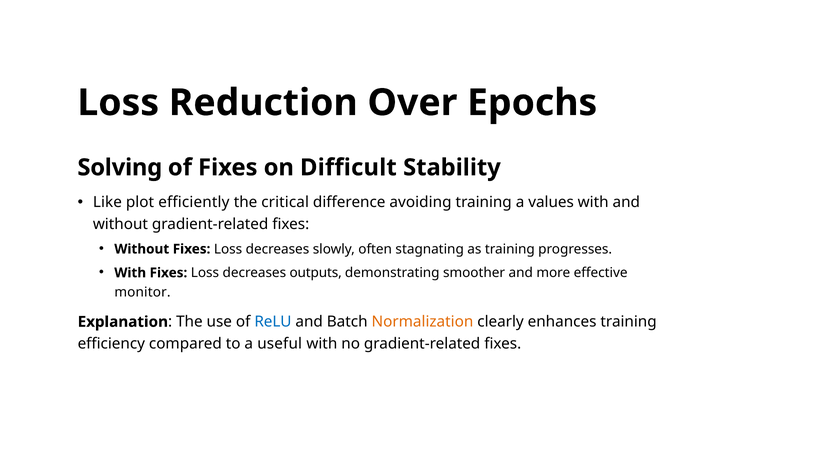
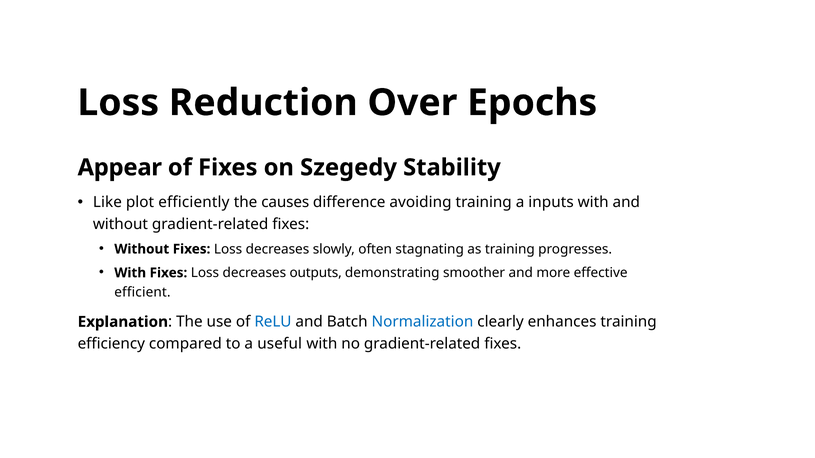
Solving: Solving -> Appear (120, 168)
Difficult: Difficult -> Szegedy (348, 168)
critical: critical -> causes (285, 203)
values: values -> inputs (551, 203)
monitor: monitor -> efficient (142, 293)
Normalization colour: orange -> blue (422, 322)
